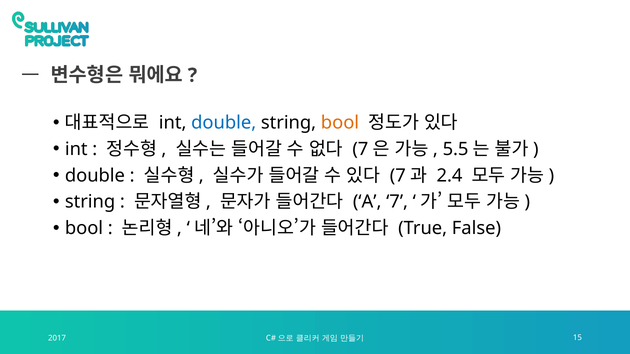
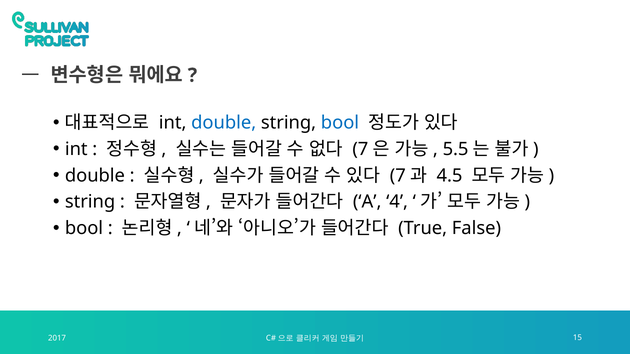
bool colour: orange -> blue (340, 123)
2.4: 2.4 -> 4.5 (450, 176)
A 7: 7 -> 4 (397, 202)
